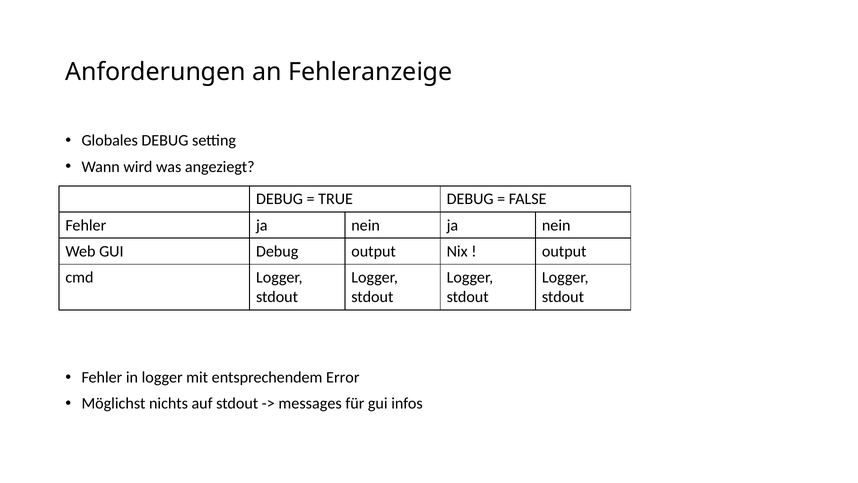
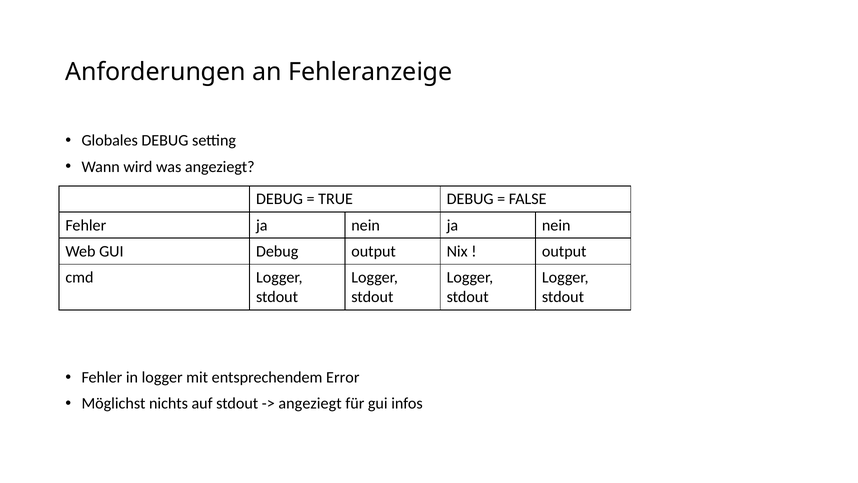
messages: messages -> angeziegt (310, 403)
